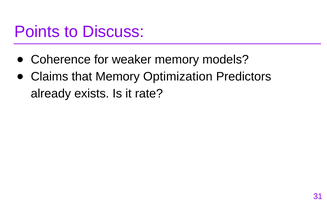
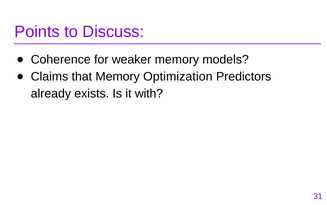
rate: rate -> with (149, 93)
